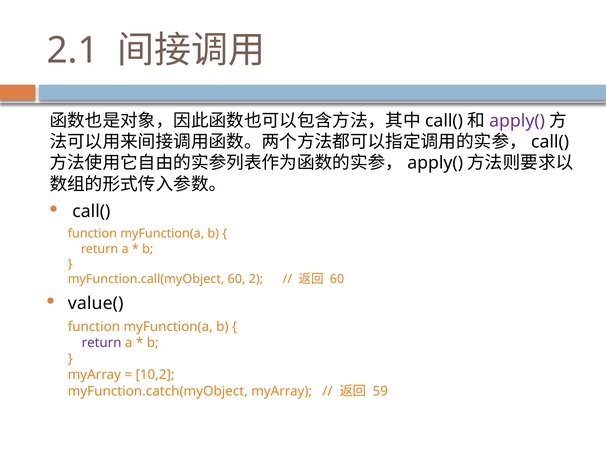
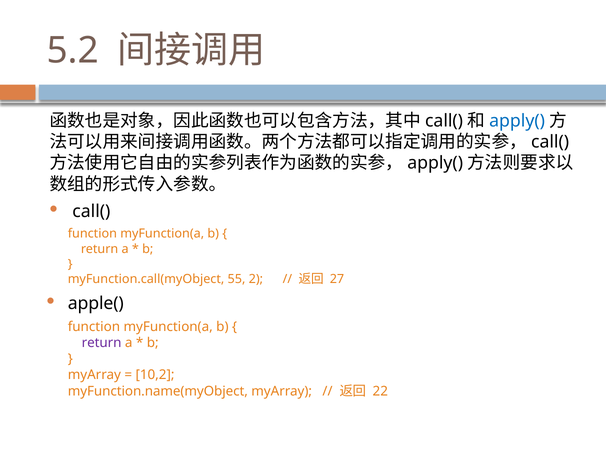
2.1: 2.1 -> 5.2 (73, 51)
apply( colour: purple -> blue (517, 121)
myFunction.call(myObject 60: 60 -> 55 (237, 280)
60: 60 -> 27 (337, 280)
value(: value( -> apple( (96, 304)
myFunction.catch(myObject: myFunction.catch(myObject -> myFunction.name(myObject (158, 392)
59: 59 -> 22 (380, 392)
